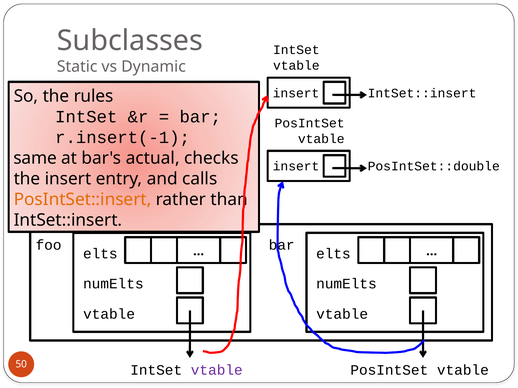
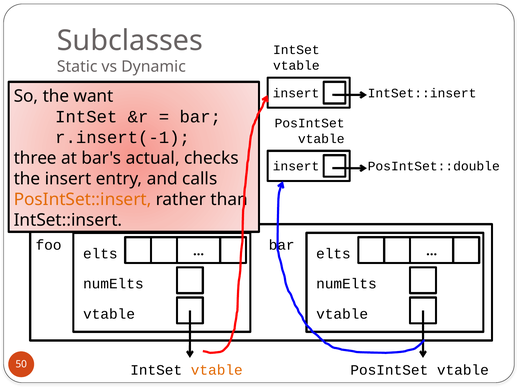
rules: rules -> want (93, 96)
same: same -> three (35, 158)
vtable colour: purple -> orange (217, 370)
